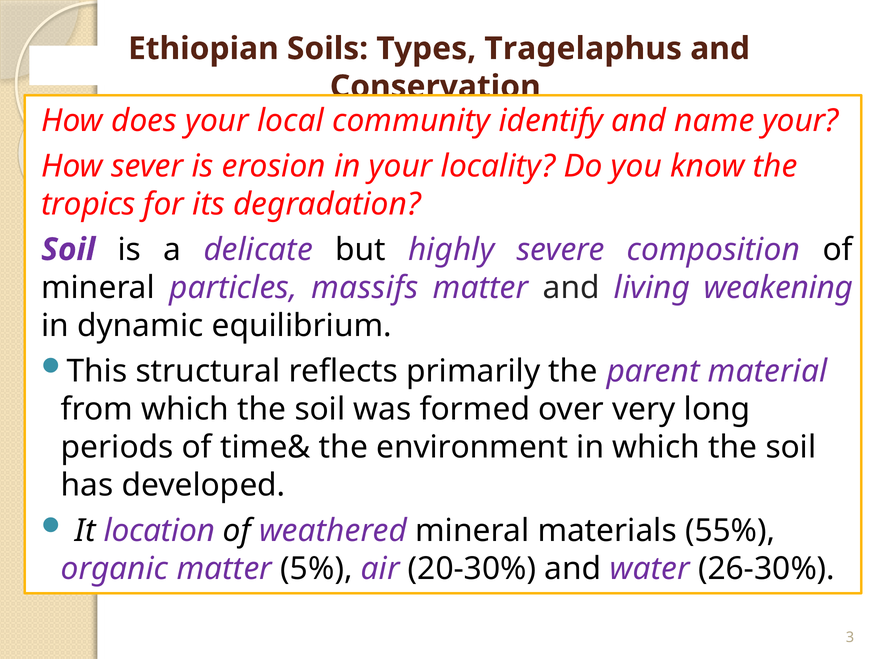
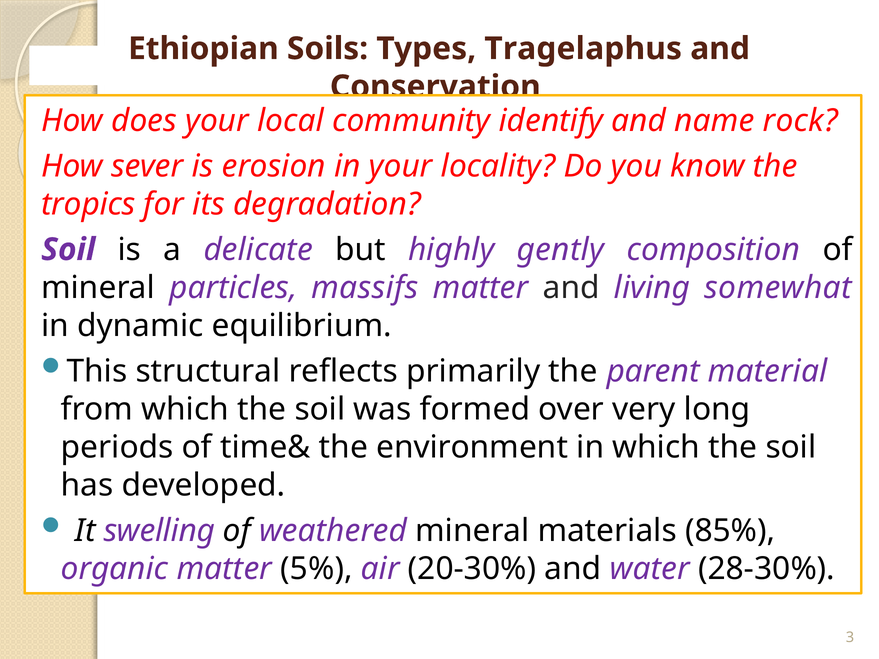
name your: your -> rock (800, 121)
severe: severe -> gently (560, 250)
weakening: weakening -> somewhat (778, 288)
location: location -> swelling (159, 531)
55%: 55% -> 85% (730, 531)
26-30%: 26-30% -> 28-30% (767, 569)
